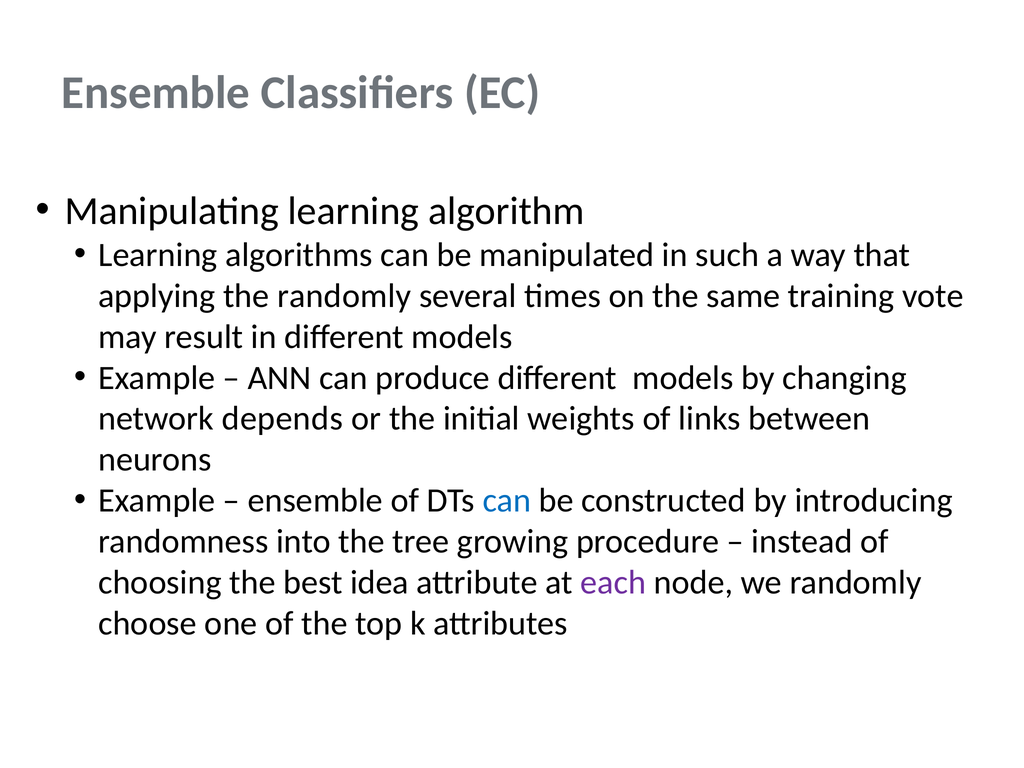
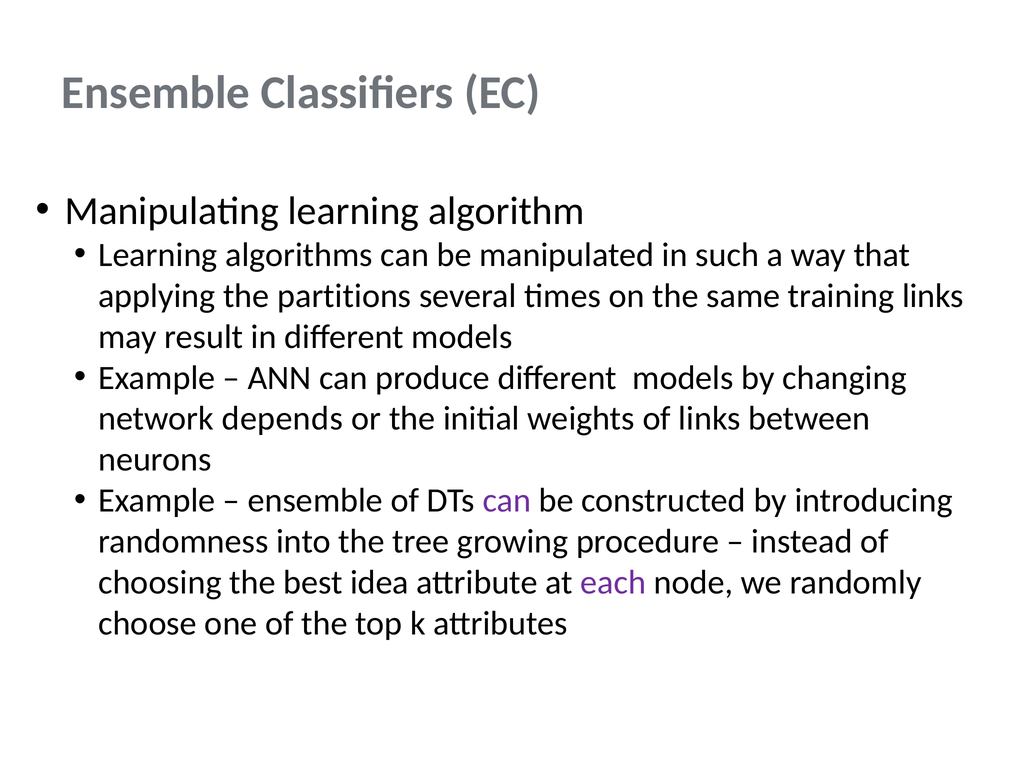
the randomly: randomly -> partitions (344, 296)
training vote: vote -> links (933, 296)
can colour: blue -> purple (507, 501)
